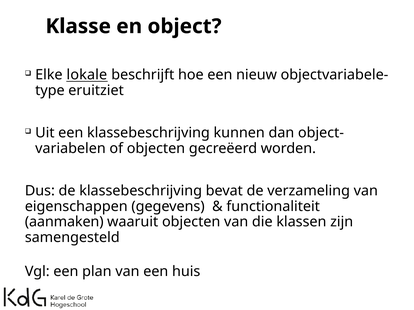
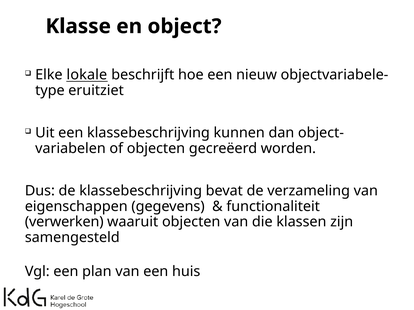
aanmaken: aanmaken -> verwerken (64, 222)
